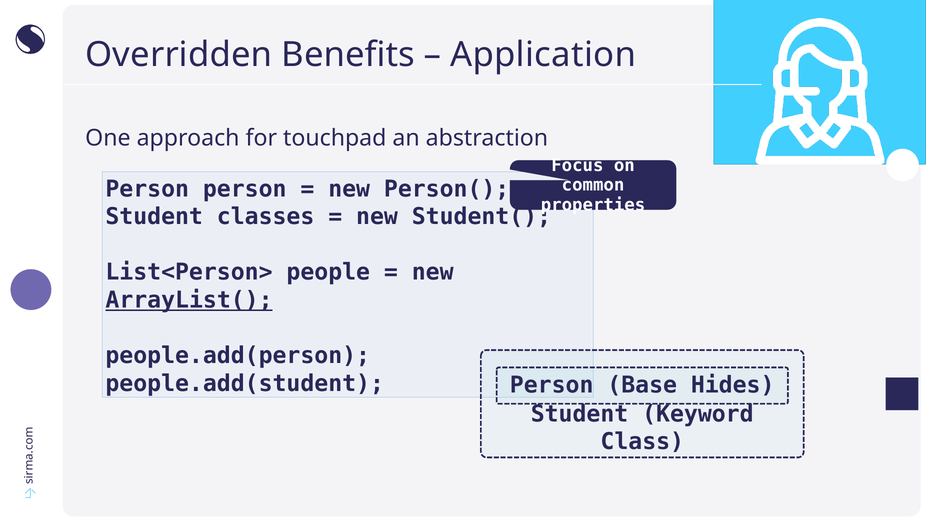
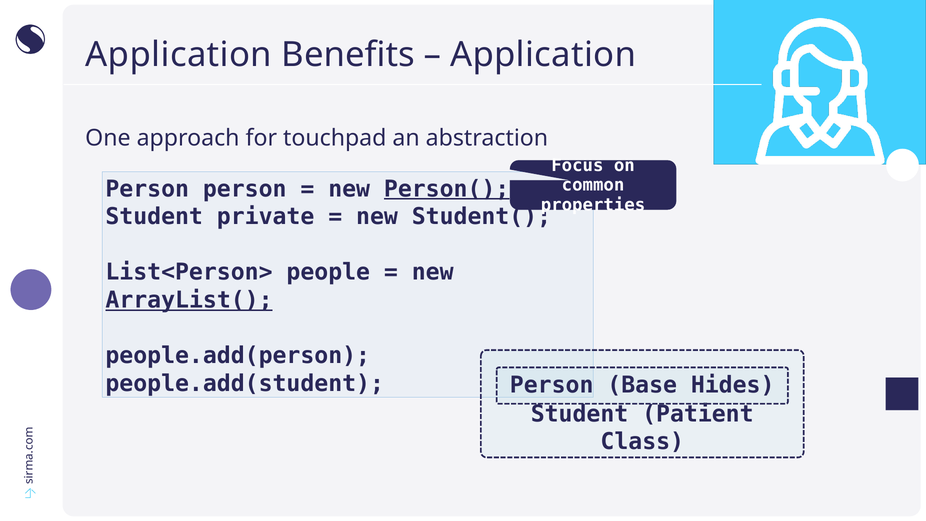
Overridden: Overridden -> Application (179, 55)
Person( underline: none -> present (447, 189)
classes: classes -> private (266, 217)
Keyword: Keyword -> Patient (698, 414)
